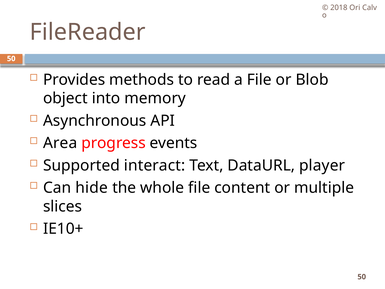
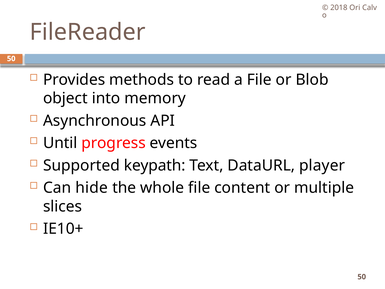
Area: Area -> Until (60, 143)
interact: interact -> keypath (155, 165)
